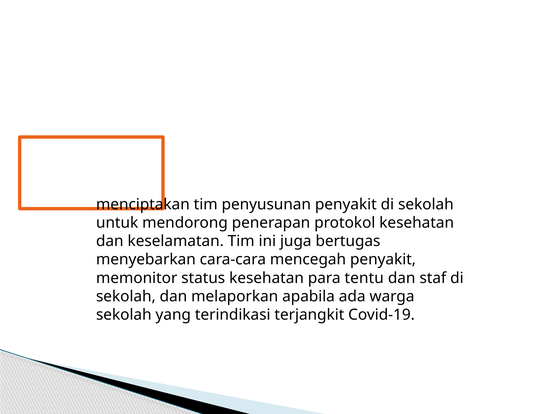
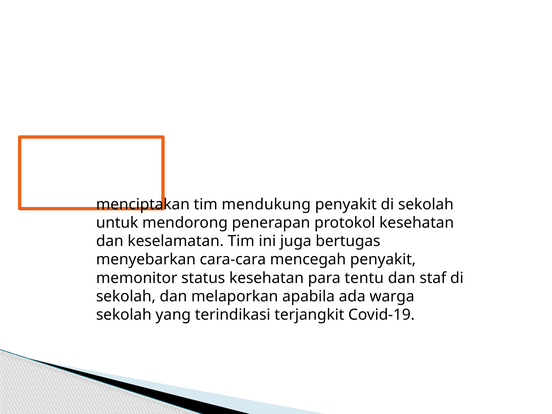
penyusunan: penyusunan -> mendukung (266, 204)
